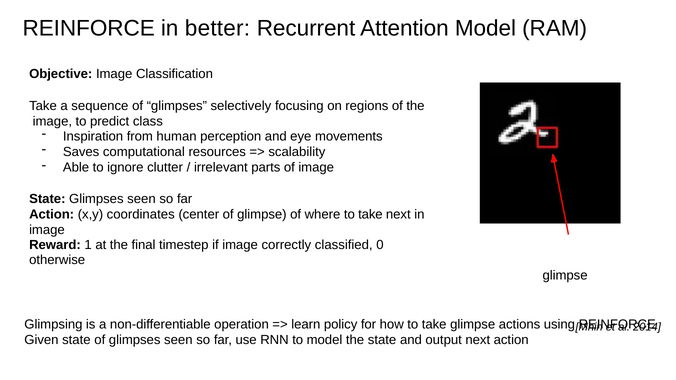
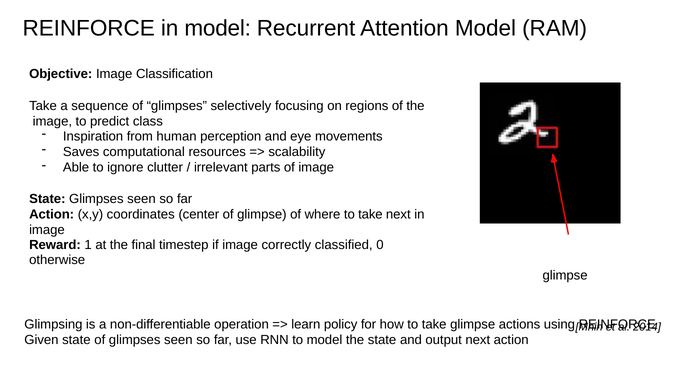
in better: better -> model (218, 28)
